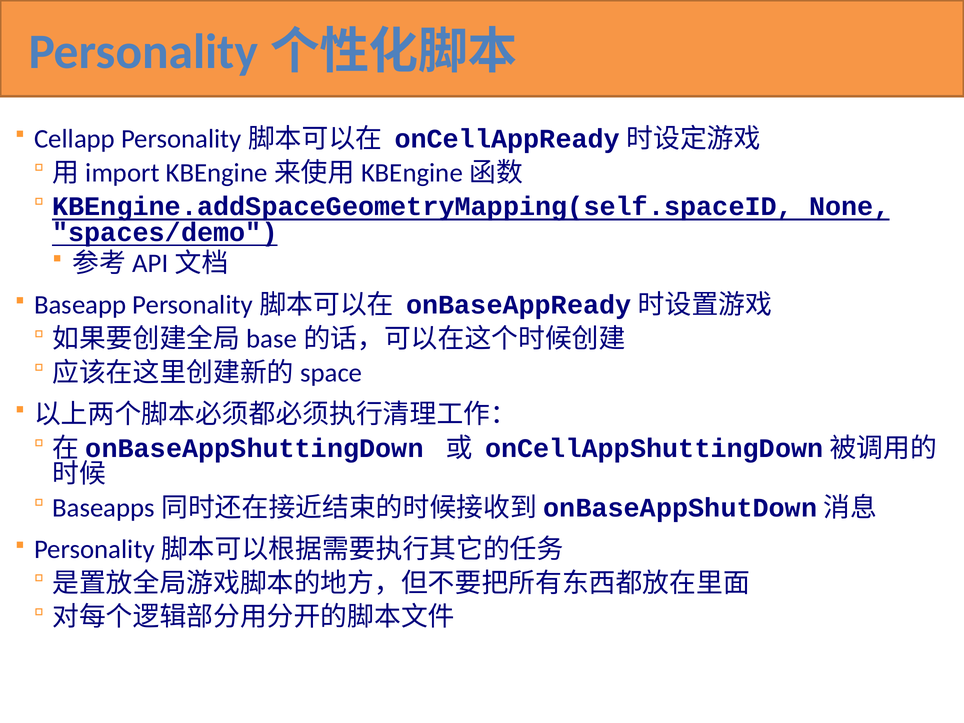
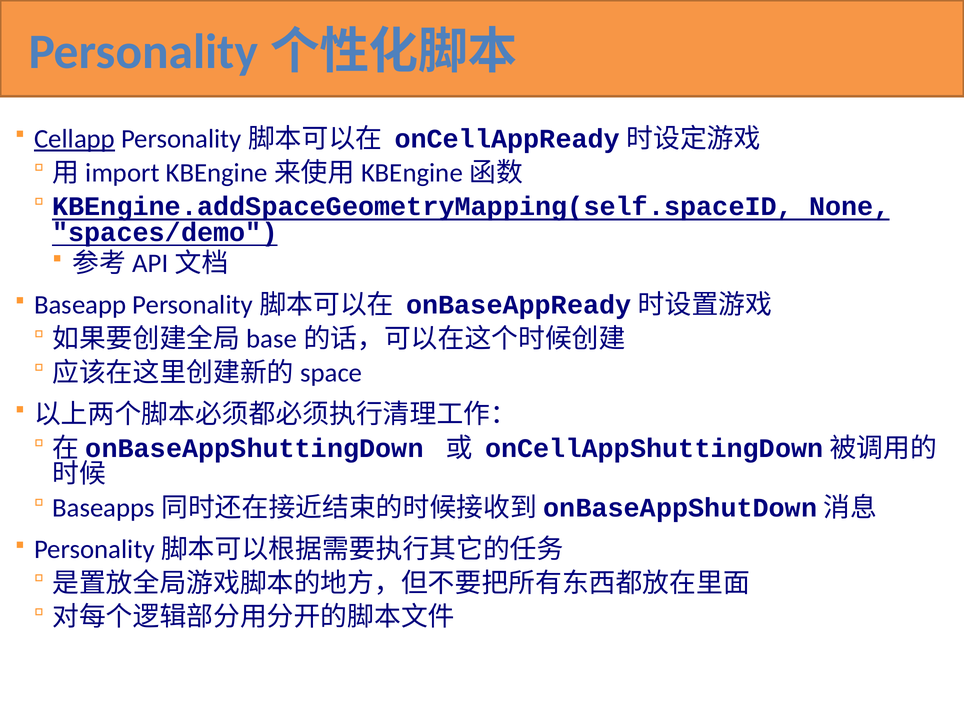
Cellapp underline: none -> present (75, 139)
